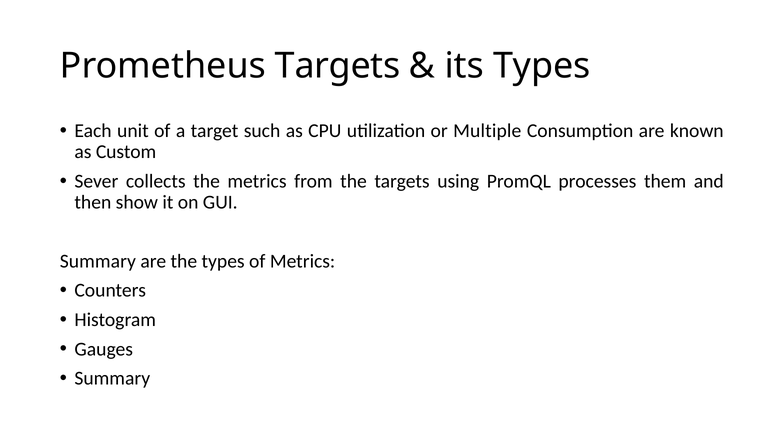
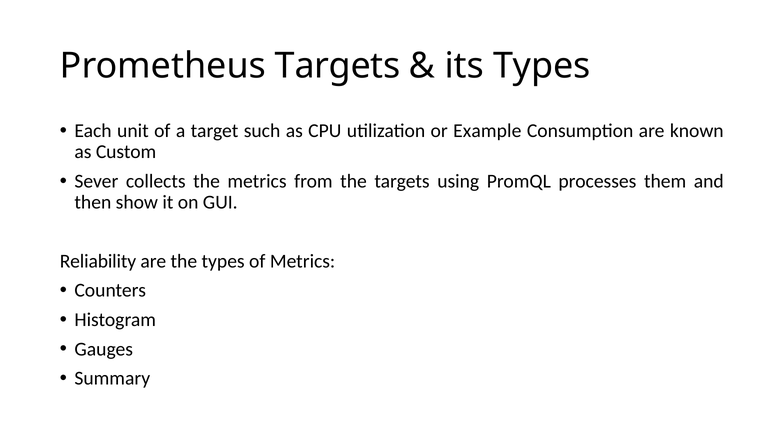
Multiple: Multiple -> Example (487, 131)
Summary: Summary -> Reliability (98, 261)
